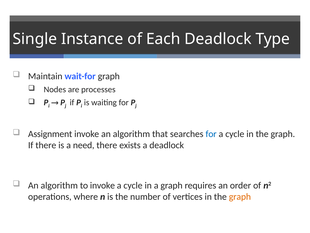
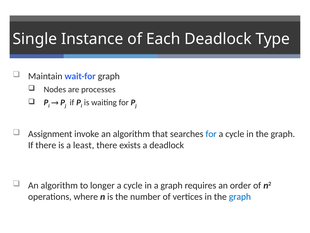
need: need -> least (84, 145)
to invoke: invoke -> longer (102, 185)
graph colour: orange -> blue (240, 196)
